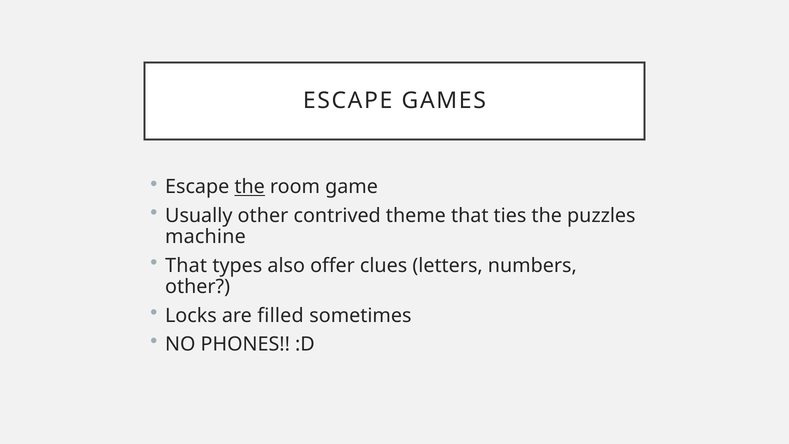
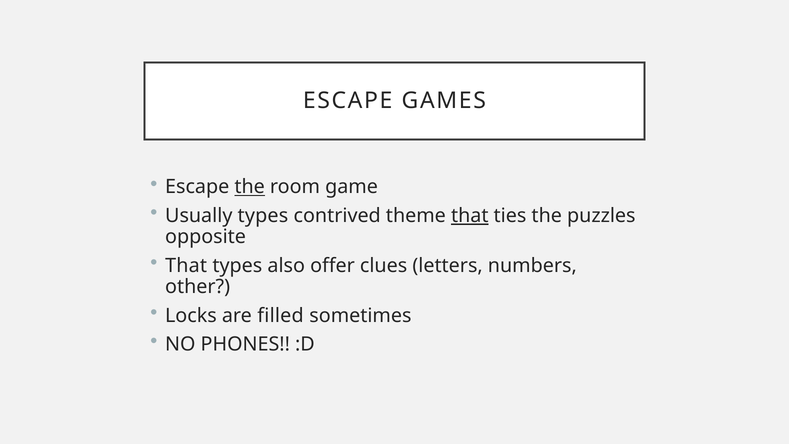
Usually other: other -> types (263, 216)
that underline: none -> present (470, 216)
machine: machine -> opposite (206, 237)
